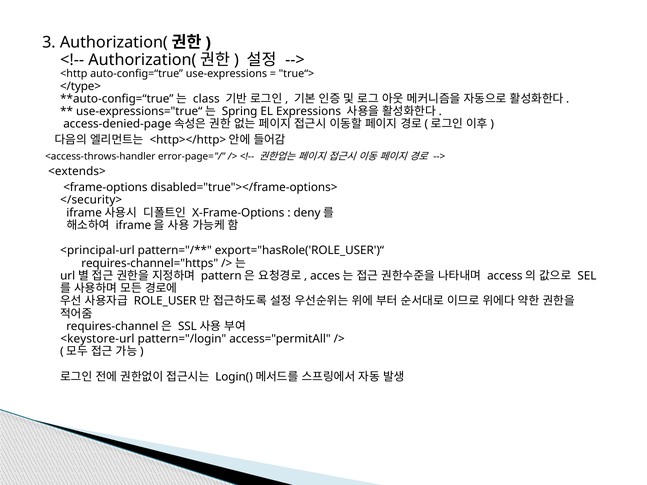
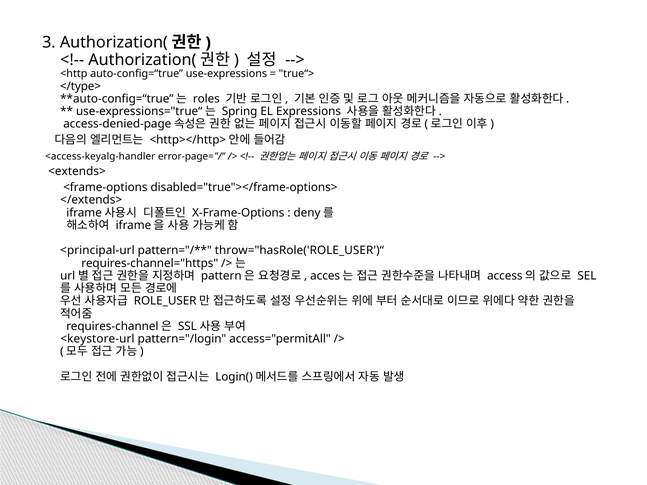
class: class -> roles (206, 99)
<access-throws-handler: <access-throws-handler -> <access-keyalg-handler (100, 156)
</security>: </security> -> </extends> (91, 200)
export="hasRole('ROLE_USER')“: export="hasRole('ROLE_USER')“ -> throw="hasRole('ROLE_USER')“ (299, 251)
